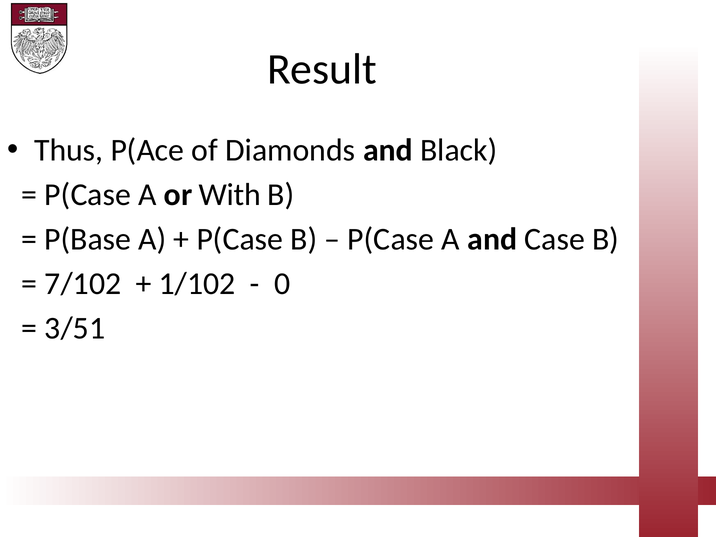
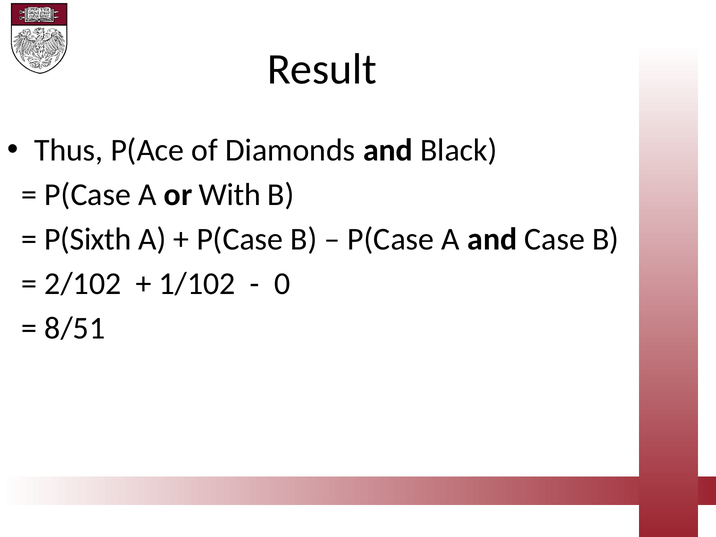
P(Base: P(Base -> P(Sixth (88, 239)
7/102: 7/102 -> 2/102 (83, 284)
3/51: 3/51 -> 8/51 (75, 328)
